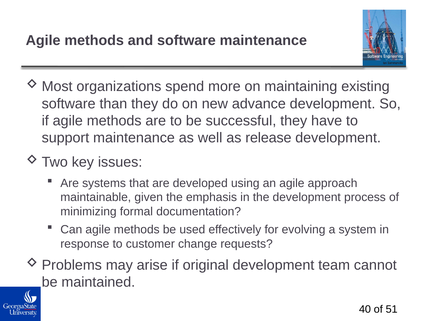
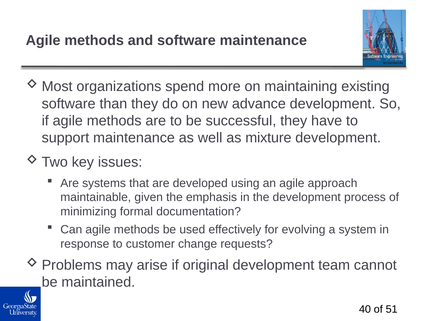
release: release -> mixture (268, 138)
